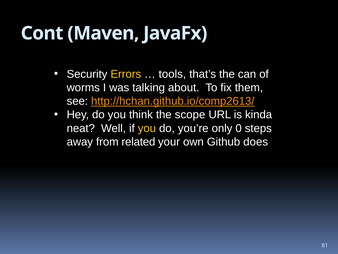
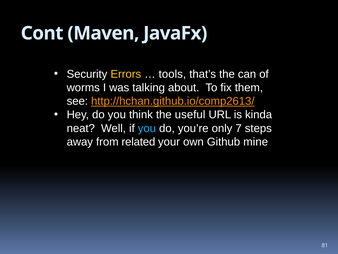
scope: scope -> useful (190, 115)
you colour: yellow -> light blue (147, 128)
0: 0 -> 7 (239, 128)
does: does -> mine (256, 142)
